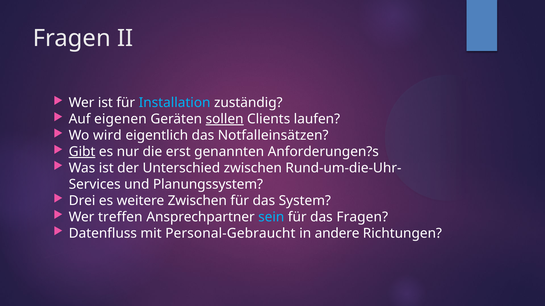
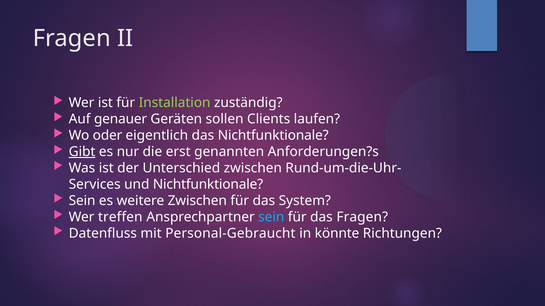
Installation colour: light blue -> light green (175, 103)
eigenen: eigenen -> genauer (121, 119)
sollen underline: present -> none (225, 119)
wird: wird -> oder (108, 136)
das Notfalleinsätzen: Notfalleinsätzen -> Nichtfunktionale (273, 136)
und Planungssystem: Planungssystem -> Nichtfunktionale (208, 185)
Drei: Drei -> Sein (82, 201)
andere: andere -> könnte (337, 234)
